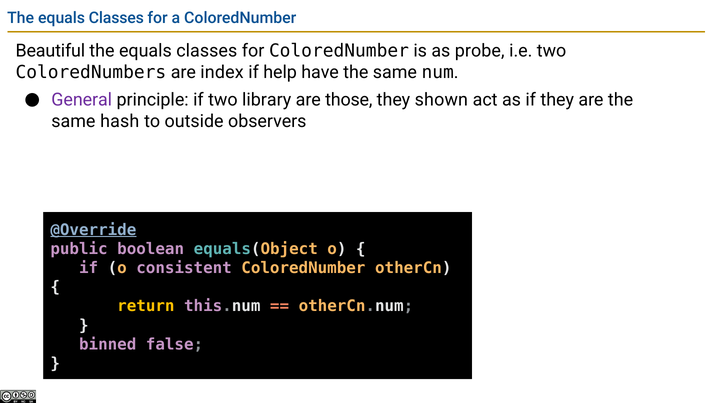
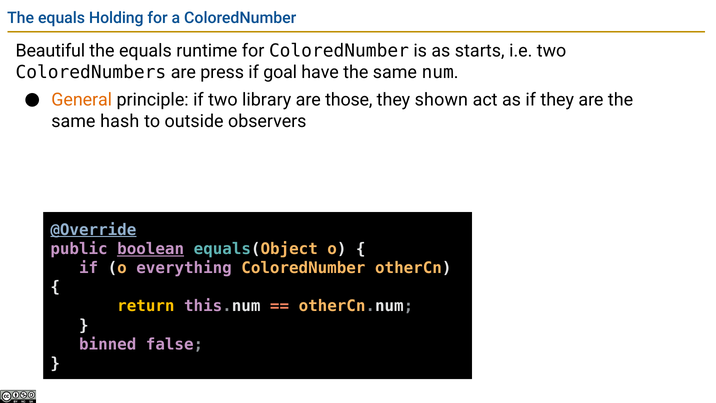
Classes: Classes -> Holding (116, 18)
classes: classes -> runtime (207, 51)
probe: probe -> starts (480, 51)
index: index -> press (222, 72)
help: help -> goal (280, 72)
General colour: purple -> orange (82, 100)
boolean underline: none -> present (151, 249)
consistent: consistent -> everything (184, 268)
